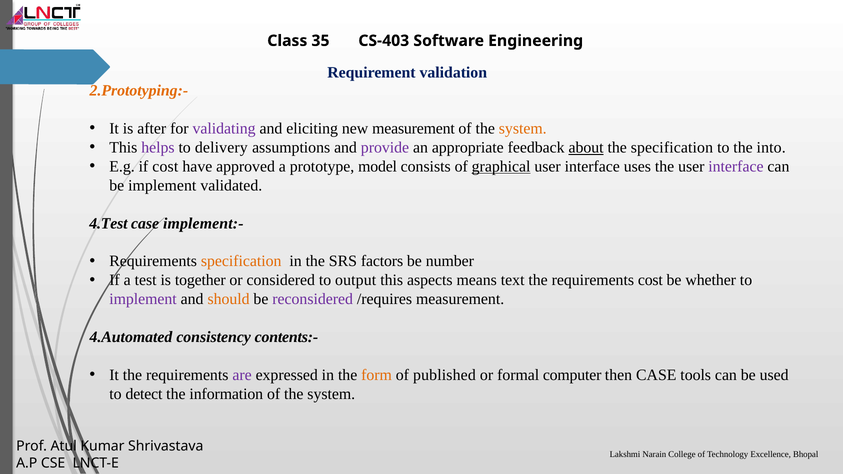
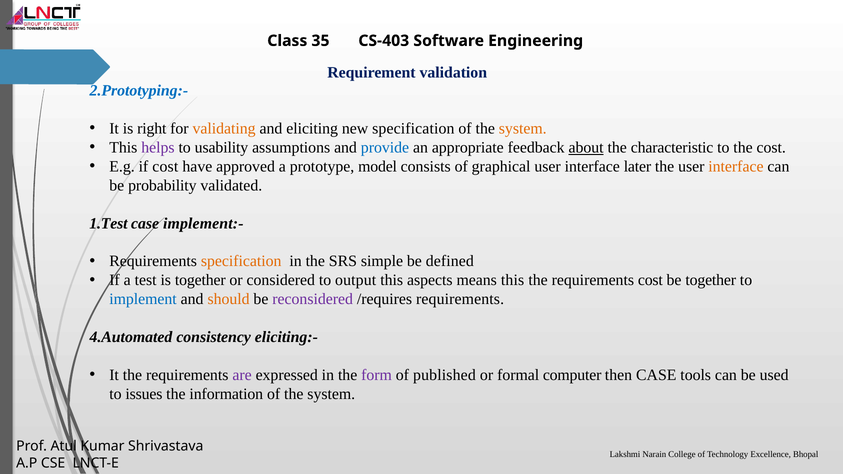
2.Prototyping:- colour: orange -> blue (139, 91)
after: after -> right (152, 129)
validating colour: purple -> orange (224, 129)
new measurement: measurement -> specification (413, 129)
delivery: delivery -> usability (221, 148)
provide colour: purple -> blue (385, 148)
the specification: specification -> characteristic (672, 148)
the into: into -> cost (771, 148)
graphical underline: present -> none (501, 167)
uses: uses -> later (637, 167)
interface colour: purple -> orange (736, 167)
be implement: implement -> probability (162, 185)
4.Test: 4.Test -> 1.Test (108, 223)
factors: factors -> simple (382, 261)
number: number -> defined (450, 261)
means text: text -> this (513, 280)
be whether: whether -> together (711, 280)
implement colour: purple -> blue (143, 299)
/requires measurement: measurement -> requirements (460, 299)
contents:-: contents:- -> eliciting:- (286, 337)
form colour: orange -> purple (377, 375)
detect: detect -> issues (144, 394)
